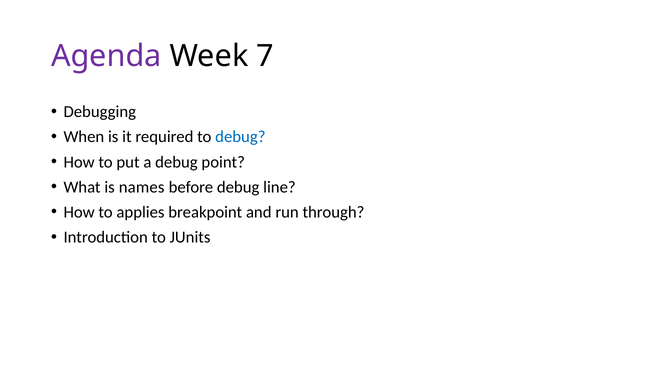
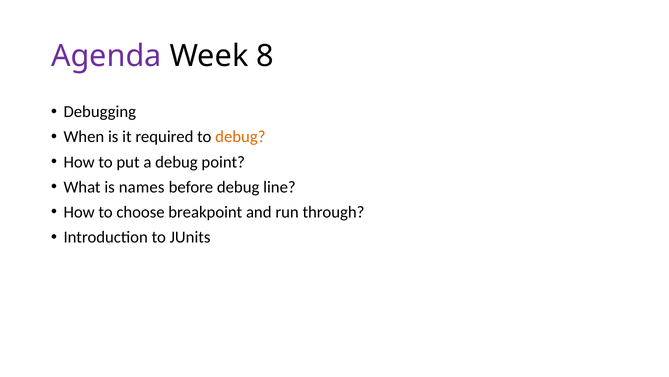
7: 7 -> 8 (265, 56)
debug colour: blue -> orange (240, 137)
applies: applies -> choose (141, 212)
